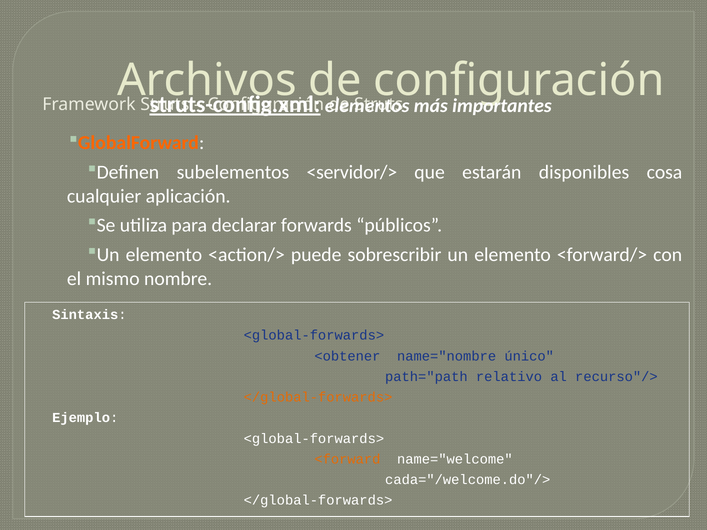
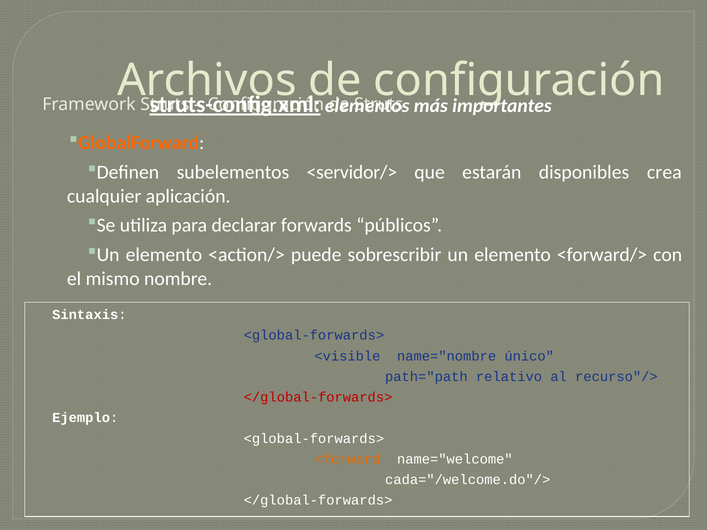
cosa: cosa -> crea (664, 173)
<obtener: <obtener -> <visible (347, 356)
</global-forwards> colour: orange -> red (318, 397)
